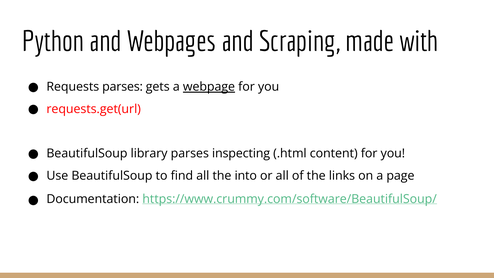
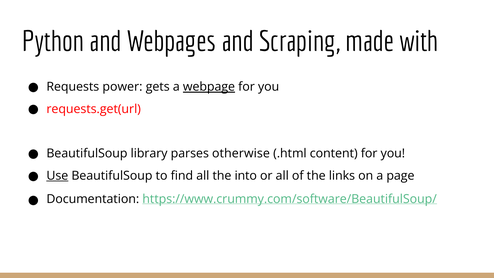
Requests parses: parses -> power (122, 87)
inspecting: inspecting -> otherwise (241, 153)
Use underline: none -> present (57, 176)
